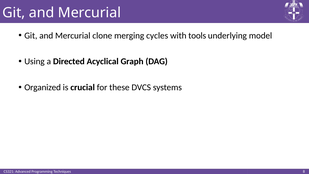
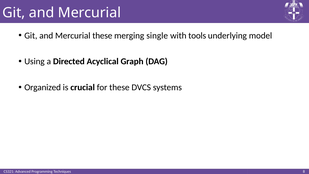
Mercurial clone: clone -> these (102, 36)
cycles: cycles -> single (157, 36)
